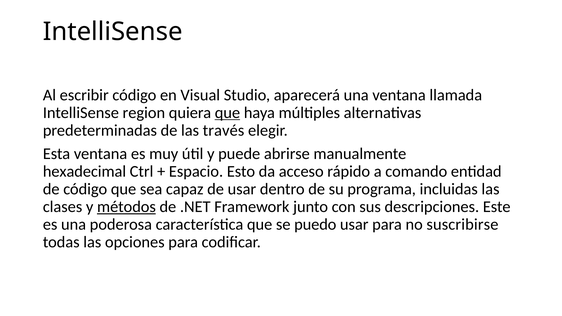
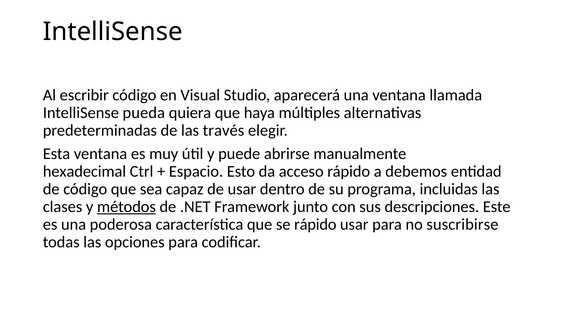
region: region -> pueda (144, 113)
que underline: present -> none (227, 113)
comando: comando -> debemos (416, 172)
se puedo: puedo -> rápido (315, 225)
